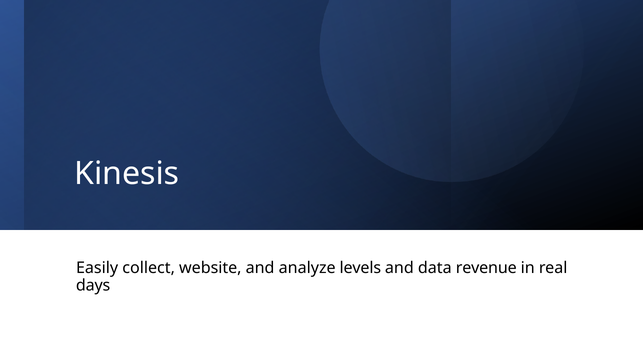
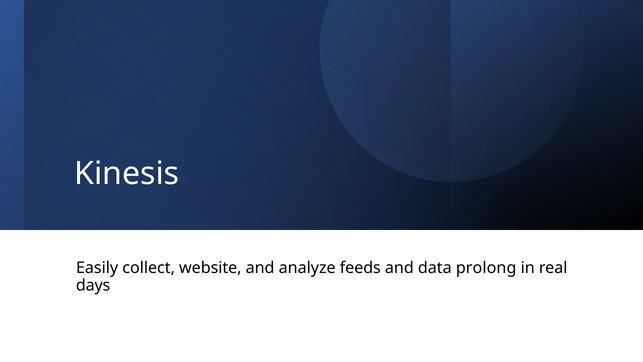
levels: levels -> feeds (360, 268)
revenue: revenue -> prolong (486, 268)
